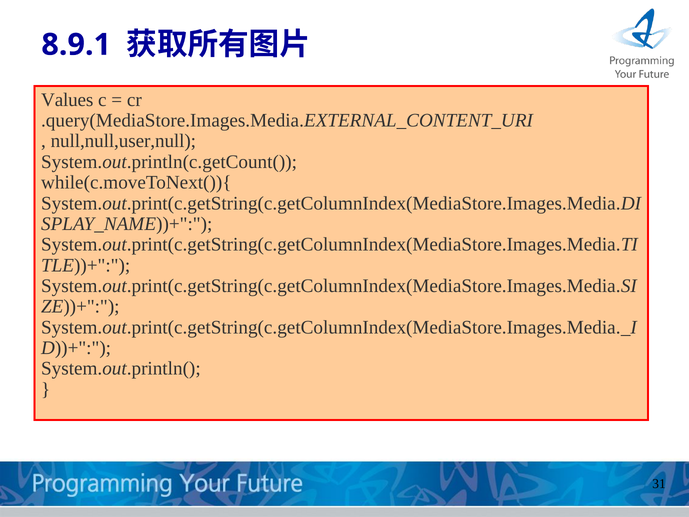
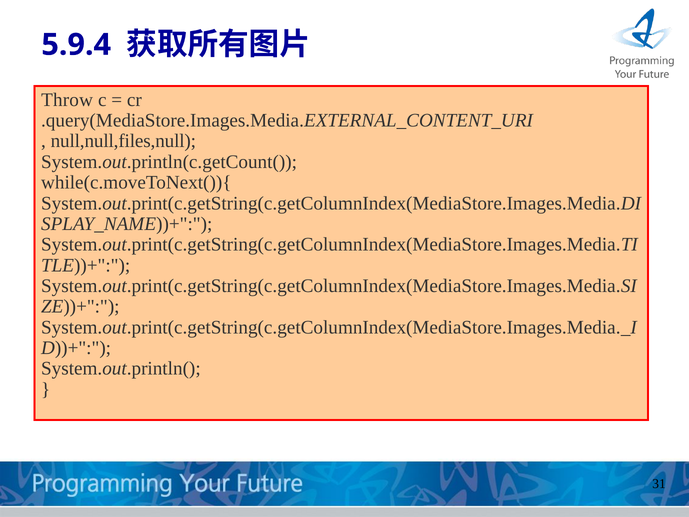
8.9.1: 8.9.1 -> 5.9.4 (76, 45)
Values: Values -> Throw (67, 100)
null,null,user,null: null,null,user,null -> null,null,files,null (123, 141)
